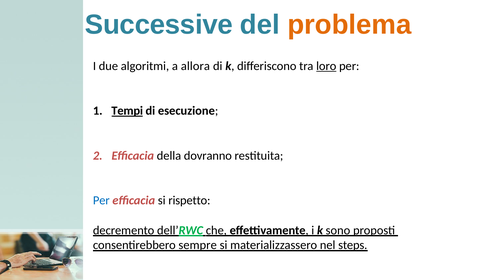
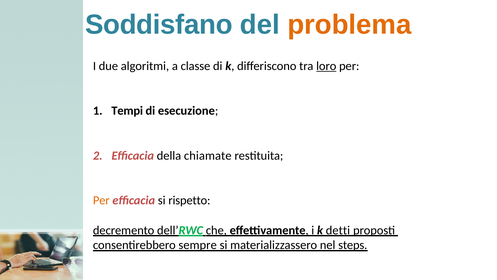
Successive: Successive -> Soddisfano (159, 25)
allora: allora -> classe (195, 66)
Tempi underline: present -> none (127, 111)
dovranno: dovranno -> chiamate (208, 155)
Per colour: blue -> orange (101, 200)
sono: sono -> detti (338, 230)
